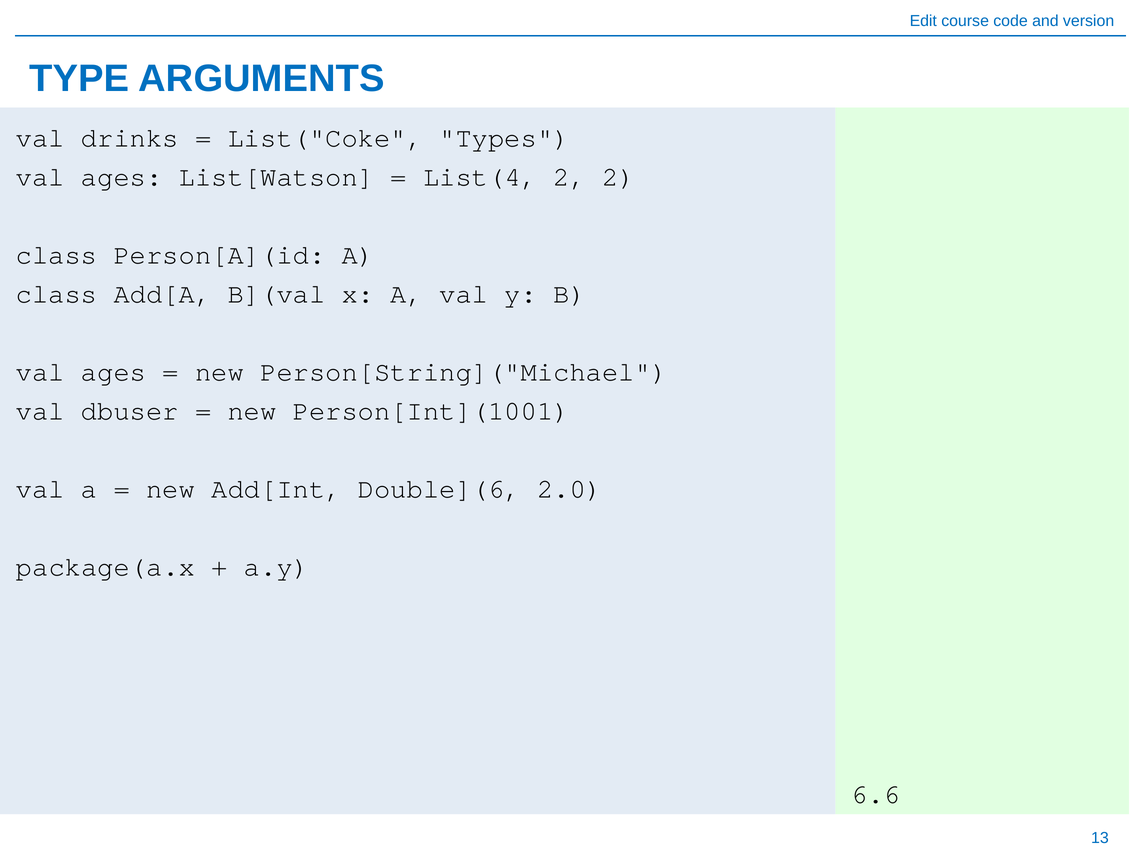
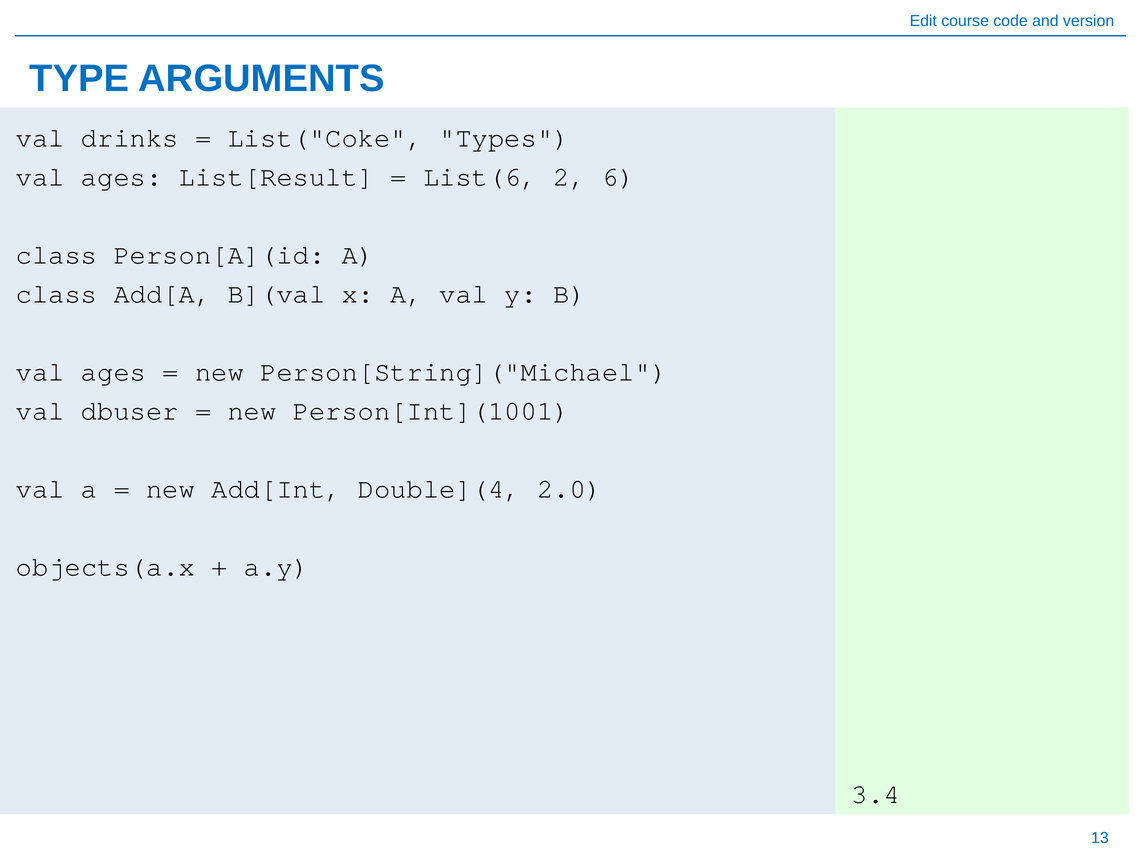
List[Watson: List[Watson -> List[Result (277, 177)
List(4: List(4 -> List(6 (480, 177)
2 2: 2 -> 6 (619, 177)
Double](6: Double](6 -> Double](4 (439, 489)
package(a.x: package(a.x -> objects(a.x (106, 567)
6.6: 6.6 -> 3.4 (876, 794)
